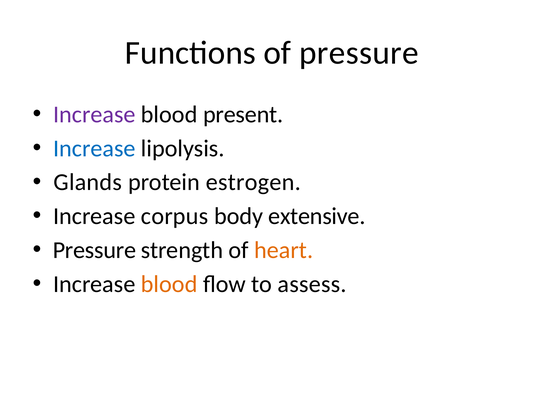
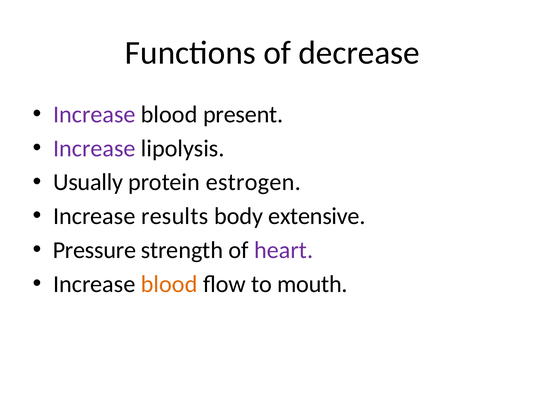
of pressure: pressure -> decrease (359, 53)
Increase colour: blue -> purple (94, 148)
Glands: Glands -> Usually (88, 182)
corpus: corpus -> results (175, 216)
heart colour: orange -> purple (284, 250)
assess: assess -> mouth (312, 284)
